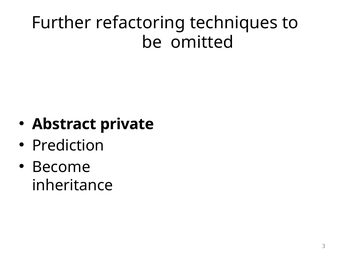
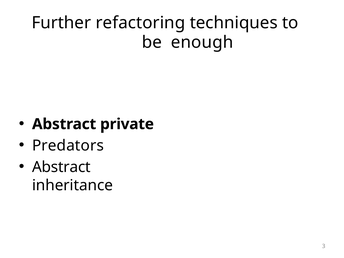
omitted: omitted -> enough (202, 42)
Prediction: Prediction -> Predators (68, 145)
Become: Become -> Abstract (61, 167)
